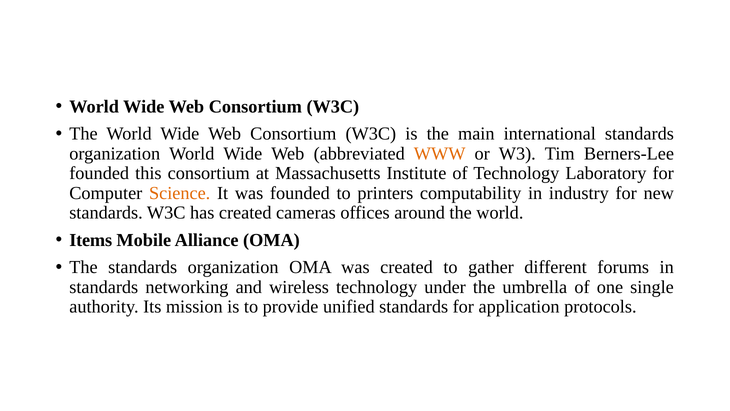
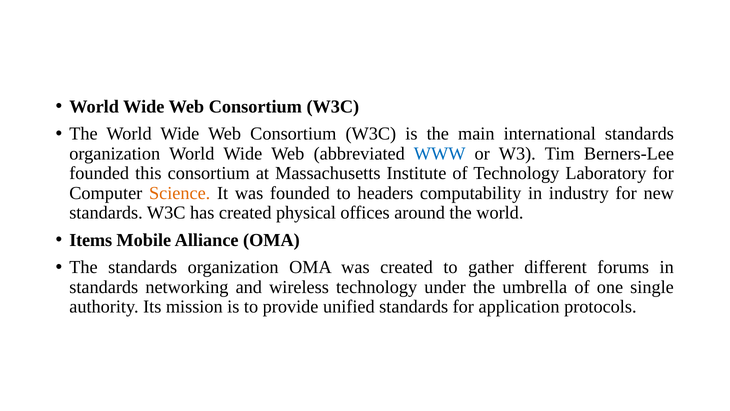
WWW colour: orange -> blue (440, 153)
printers: printers -> headers (385, 193)
cameras: cameras -> physical (306, 213)
